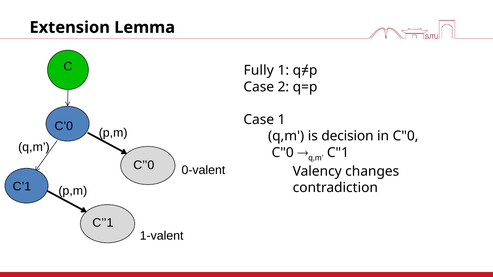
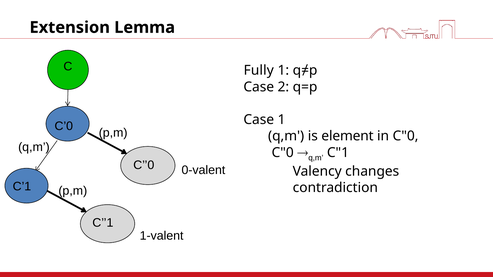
decision: decision -> element (348, 136)
